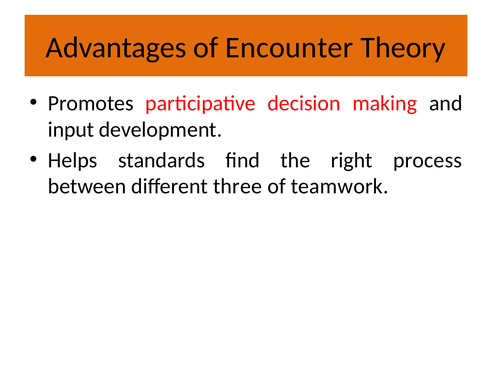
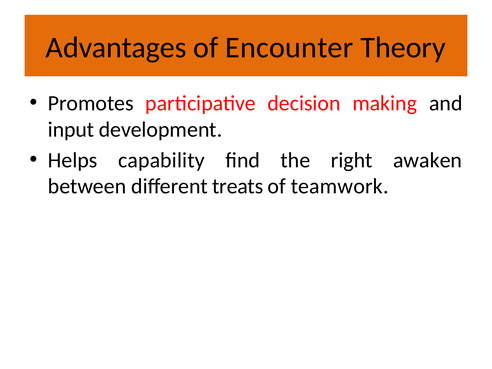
standards: standards -> capability (161, 160)
process: process -> awaken (428, 160)
three: three -> treats (238, 186)
